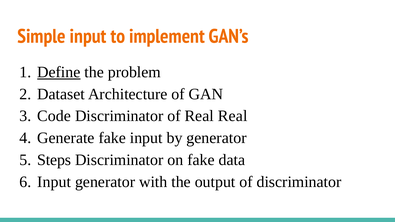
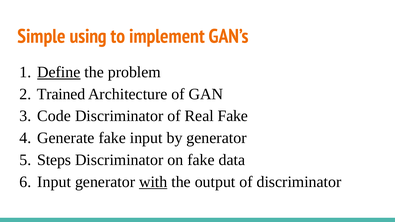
Simple input: input -> using (88, 36)
Dataset: Dataset -> Trained (61, 94)
Real Real: Real -> Fake (233, 116)
with underline: none -> present (153, 182)
